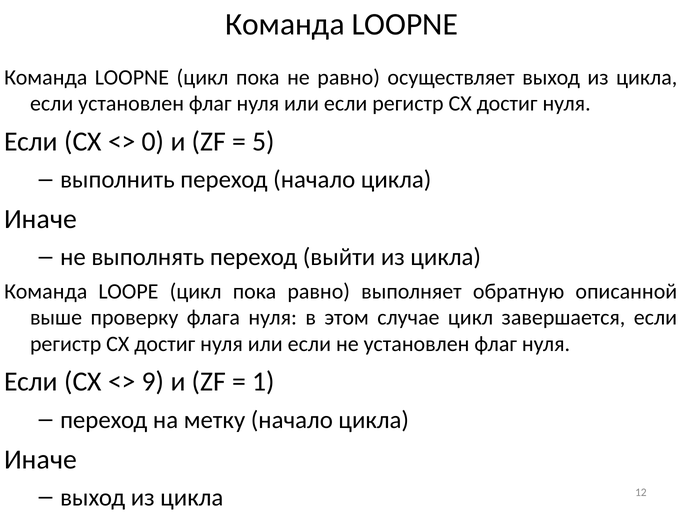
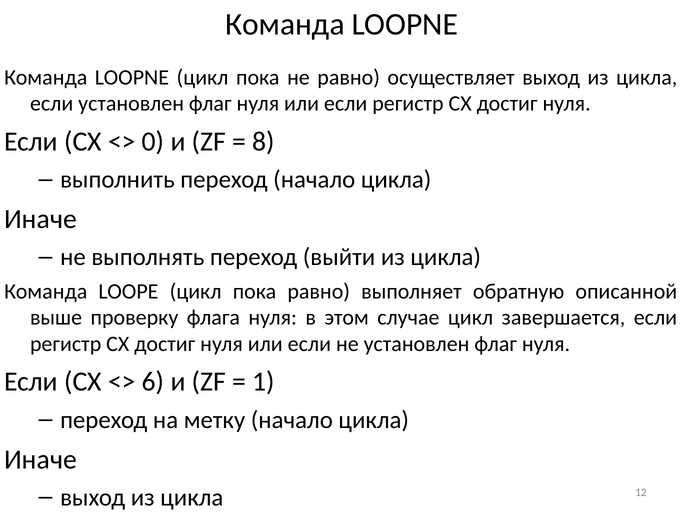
5: 5 -> 8 (263, 141)
9: 9 -> 6 (153, 382)
